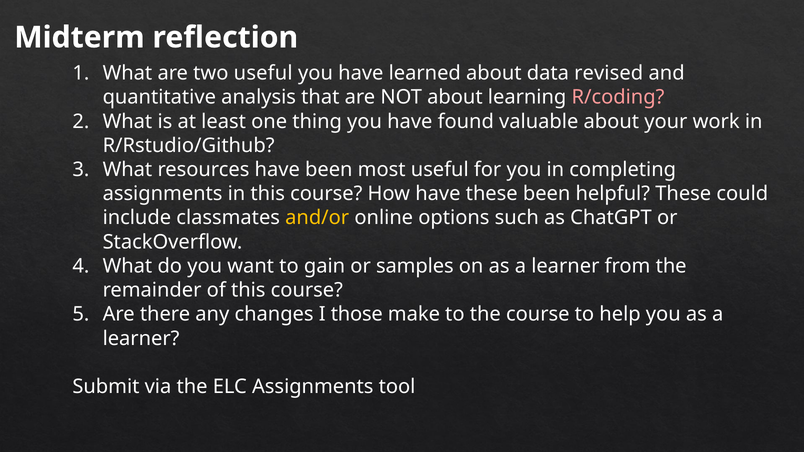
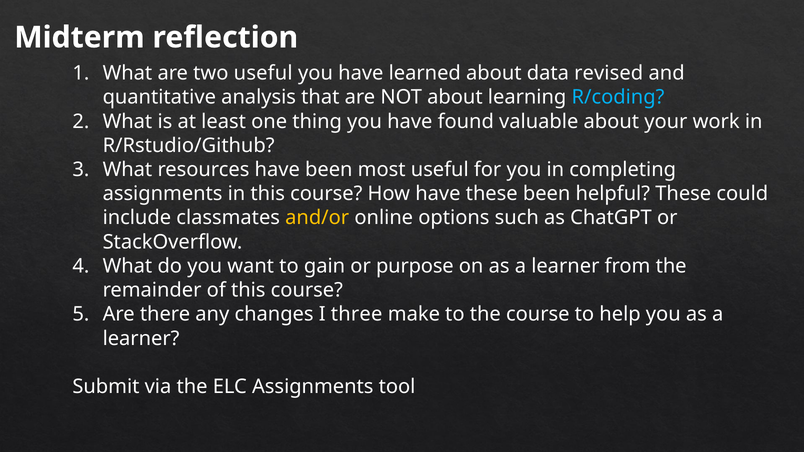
R/coding colour: pink -> light blue (618, 97)
samples: samples -> purpose (415, 266)
those: those -> three (357, 314)
